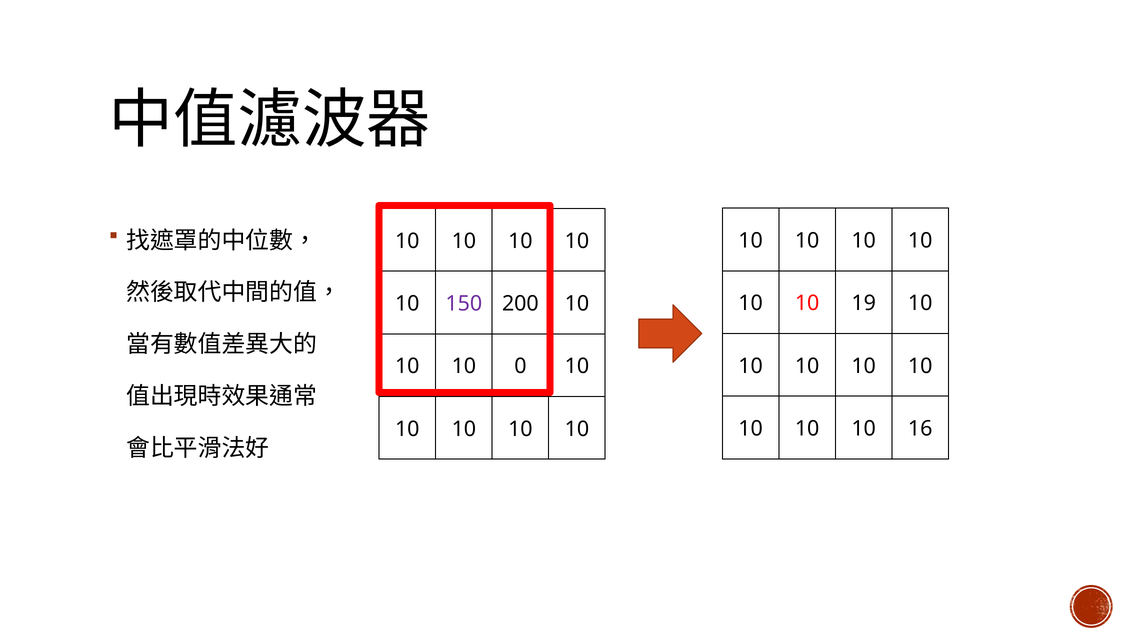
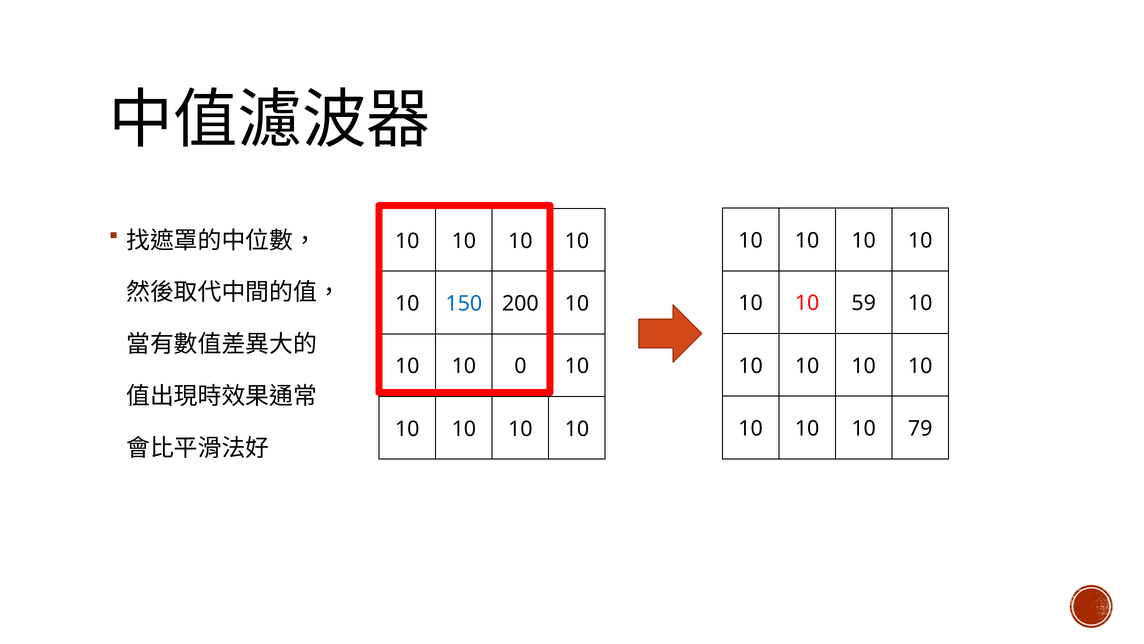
19: 19 -> 59 (864, 303)
150 colour: purple -> blue (464, 303)
16: 16 -> 79 (920, 428)
